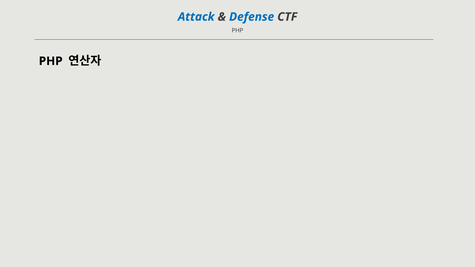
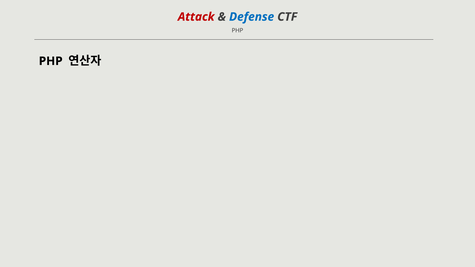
Attack colour: blue -> red (196, 17)
